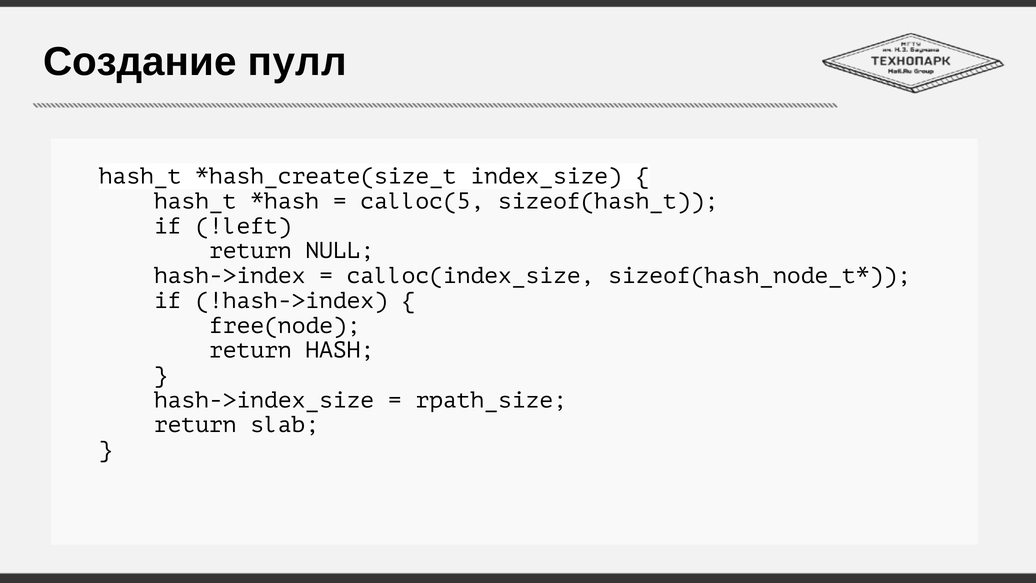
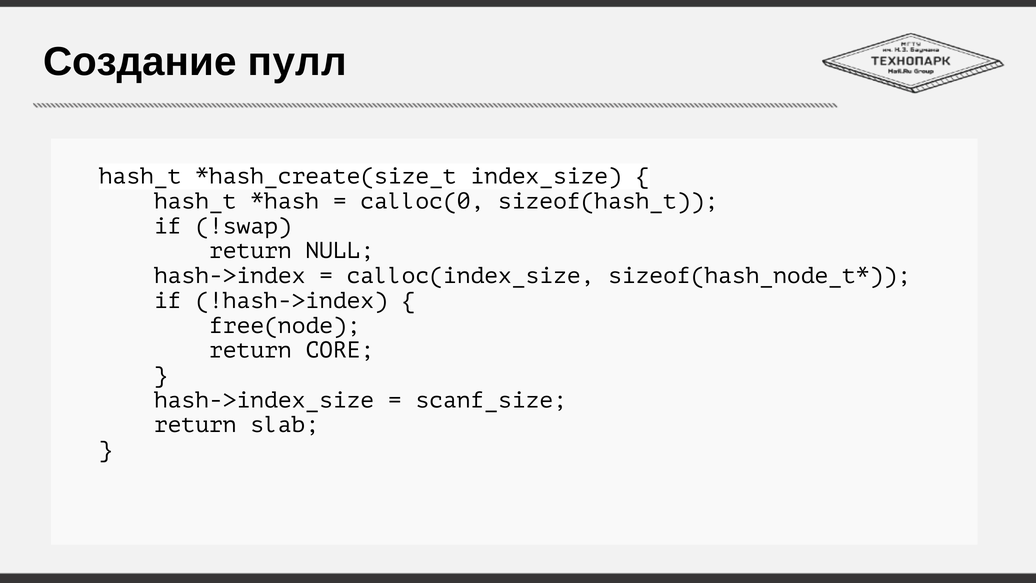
calloc(5: calloc(5 -> calloc(0 (422, 201)
!left: !left -> !swap (244, 226)
HASH: HASH -> CORE (340, 350)
rpath_size: rpath_size -> scanf_size (491, 400)
